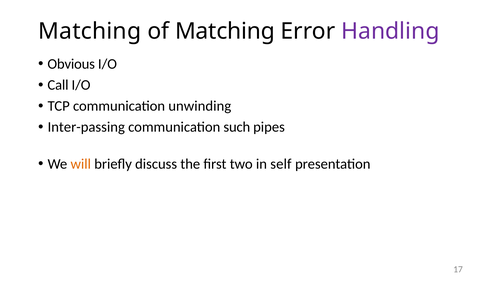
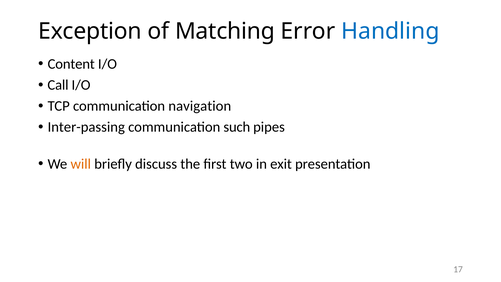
Matching: Matching -> Exception (90, 31)
Handling colour: purple -> blue (390, 31)
Obvious: Obvious -> Content (71, 64)
unwinding: unwinding -> navigation (200, 106)
self: self -> exit (281, 164)
